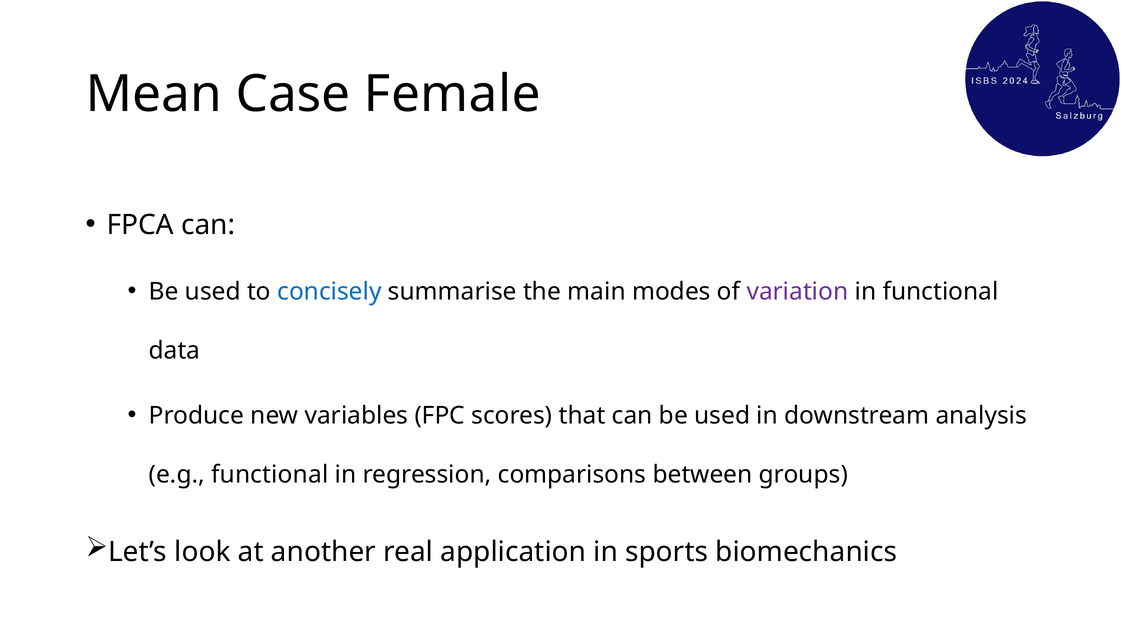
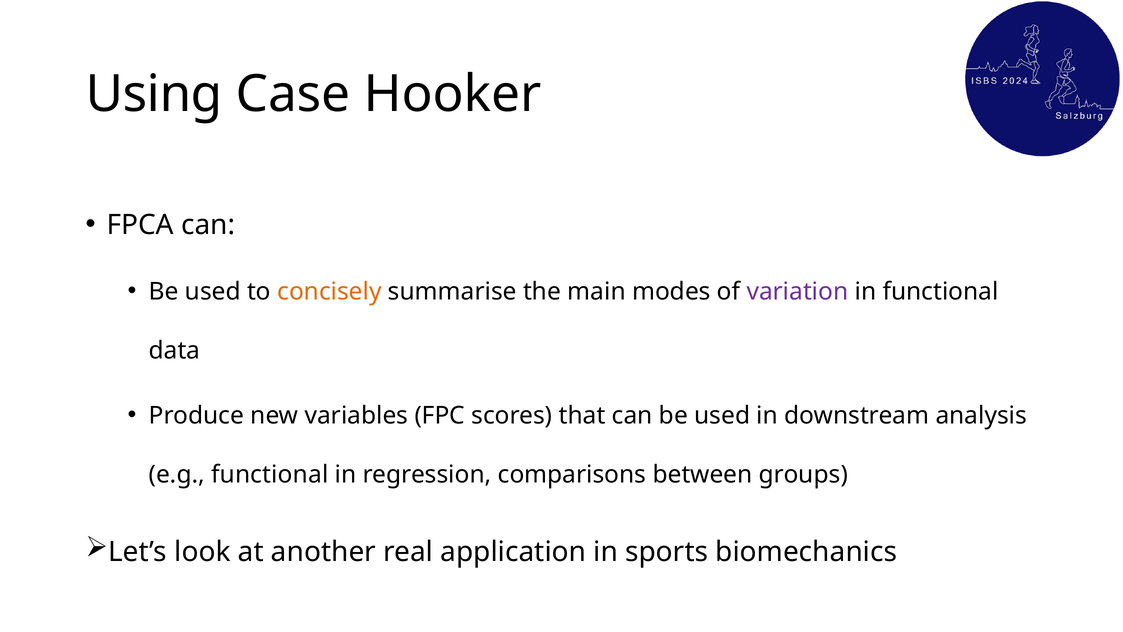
Mean: Mean -> Using (154, 94)
Female: Female -> Hooker (453, 94)
concisely colour: blue -> orange (329, 292)
